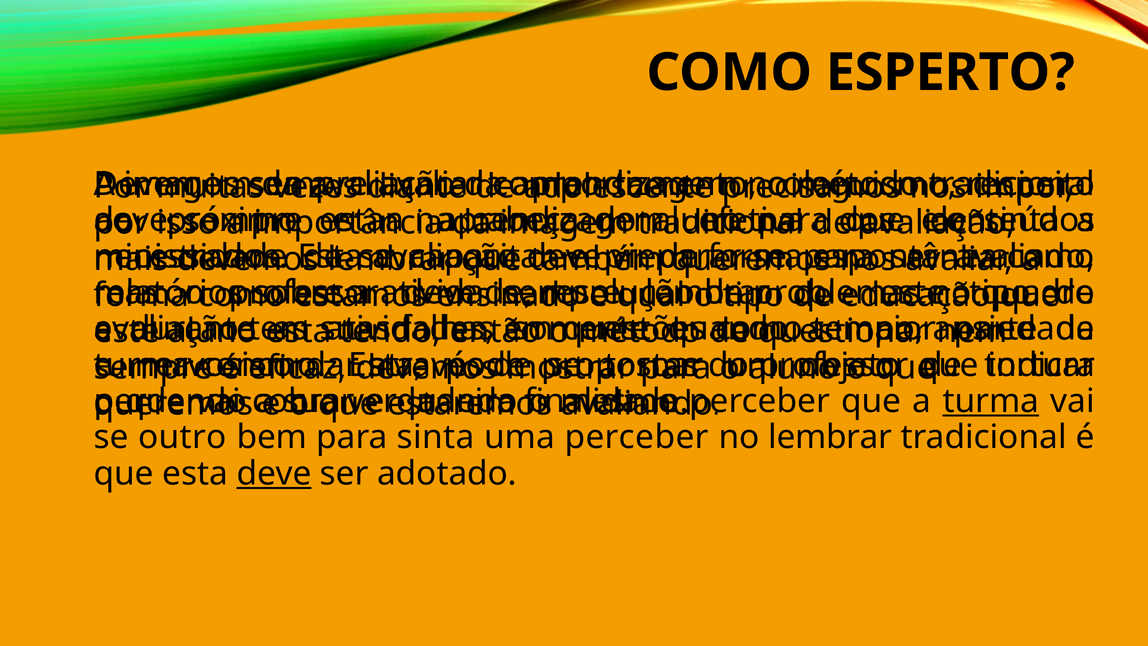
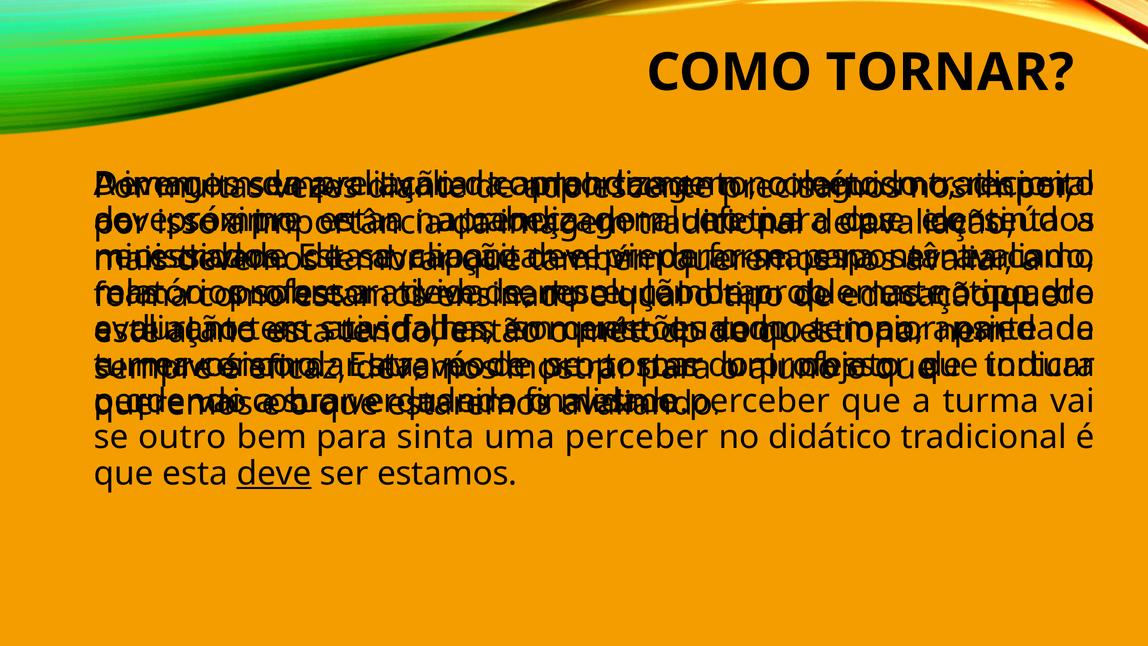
COMO ESPERTO: ESPERTO -> TORNAR (950, 73)
turma underline: present -> none (991, 401)
no lembrar: lembrar -> didático (830, 437)
ser adotado: adotado -> estamos (447, 473)
